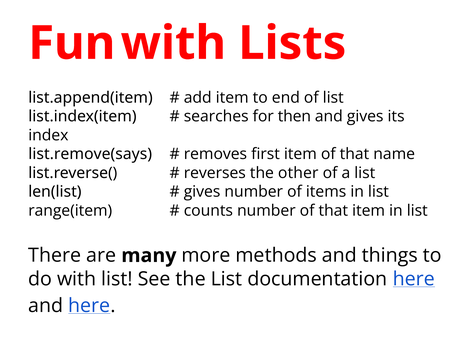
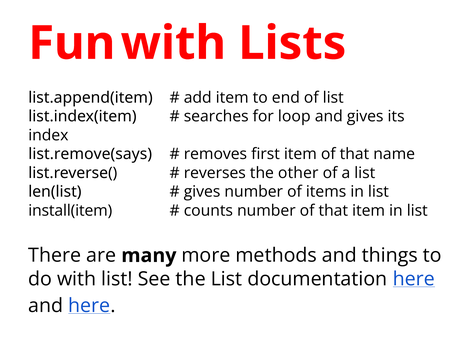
then: then -> loop (294, 116)
range(item: range(item -> install(item (70, 211)
